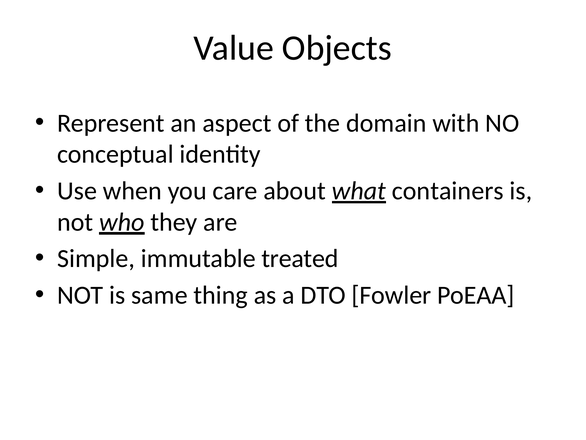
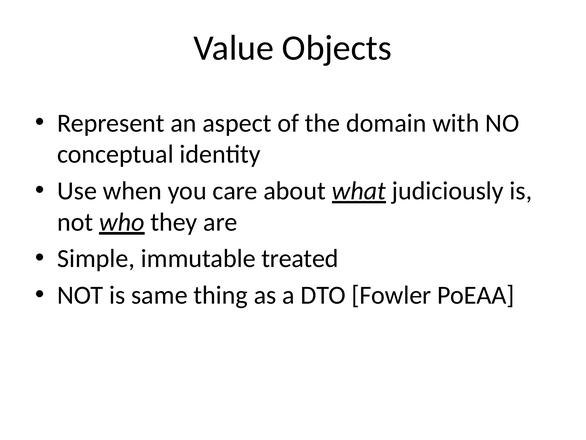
containers: containers -> judiciously (448, 191)
